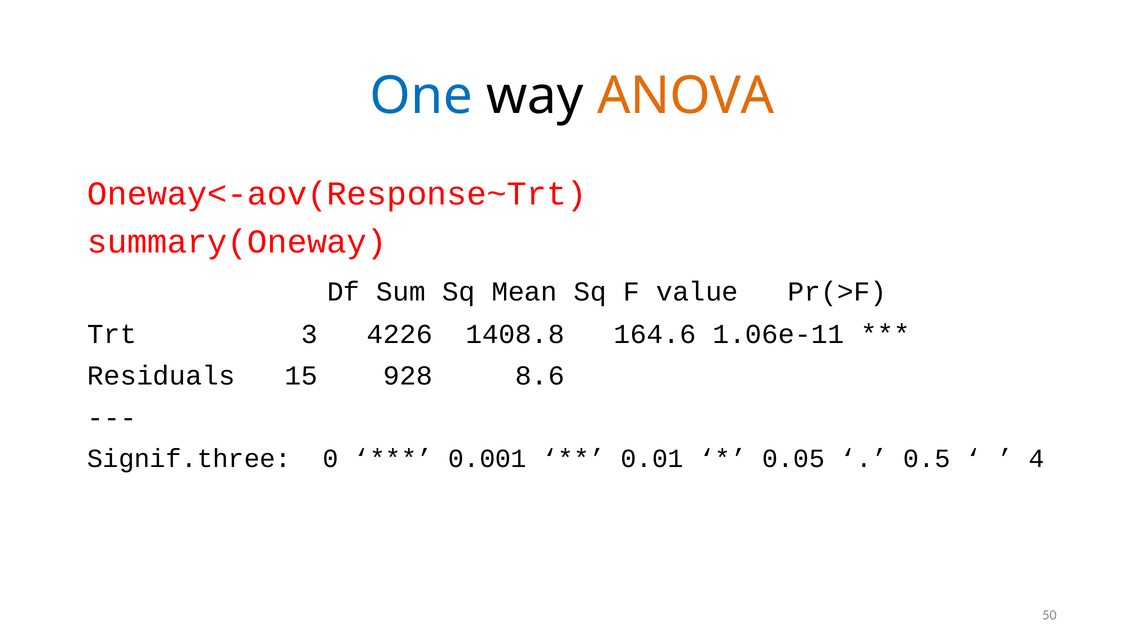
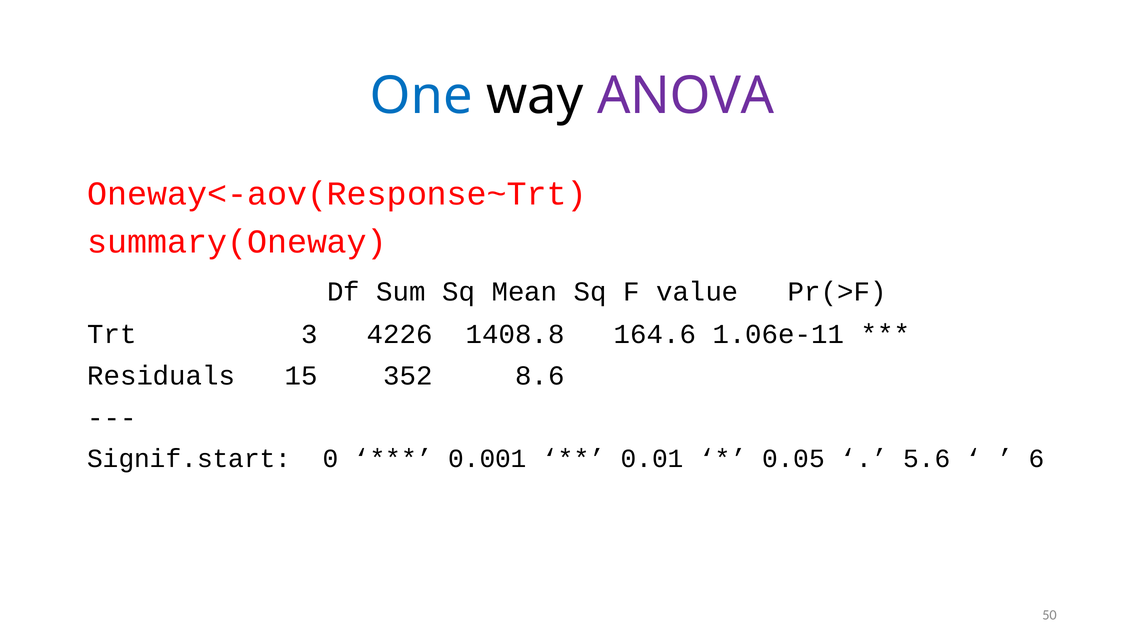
ANOVA colour: orange -> purple (686, 96)
928: 928 -> 352 (408, 376)
Signif.three: Signif.three -> Signif.start (189, 458)
0.5: 0.5 -> 5.6 (927, 458)
4: 4 -> 6 (1037, 458)
